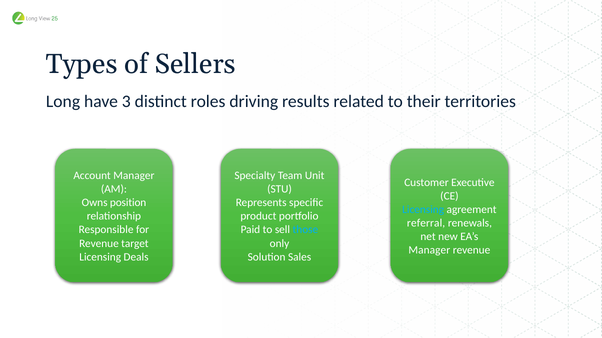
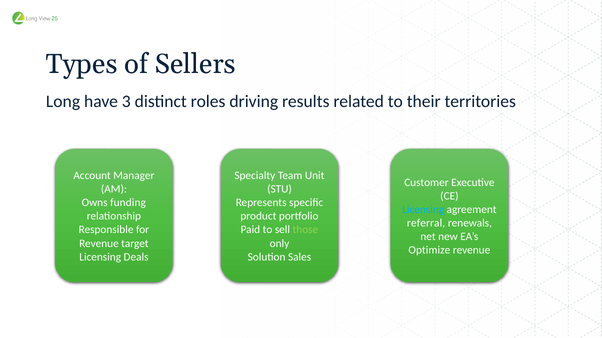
position: position -> funding (128, 203)
those colour: light blue -> light green (305, 230)
Manager: Manager -> Optimize (429, 251)
